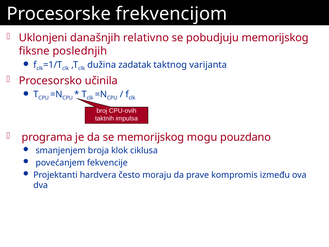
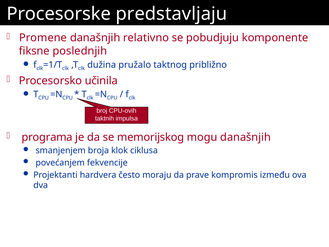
frekvencijom: frekvencijom -> predstavljaju (171, 14)
Uklonjeni: Uklonjeni -> Promene (43, 38)
pobudjuju memorijskog: memorijskog -> komponente (275, 38)
zadatak: zadatak -> pružalo (135, 65)
varijanta: varijanta -> približno (208, 65)
mogu pouzdano: pouzdano -> današnjih (246, 137)
